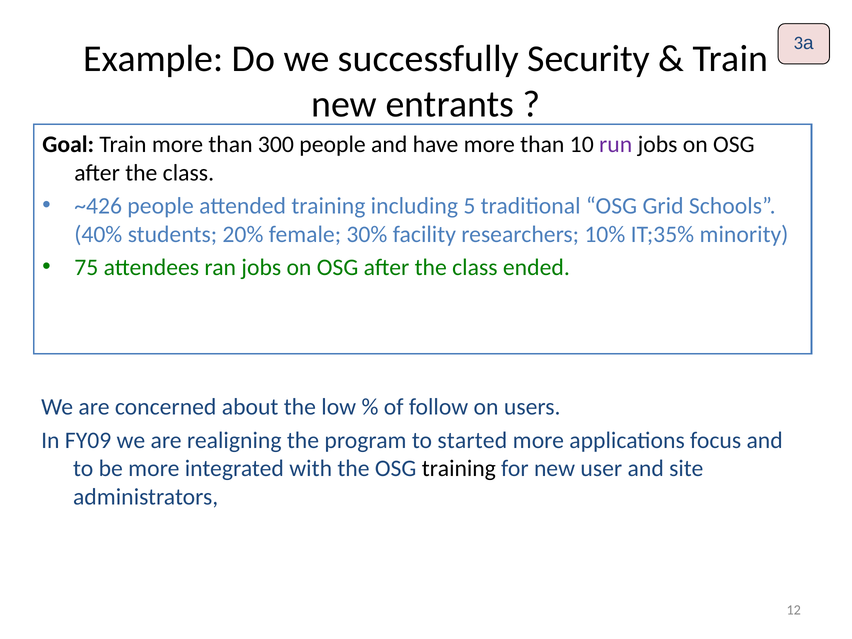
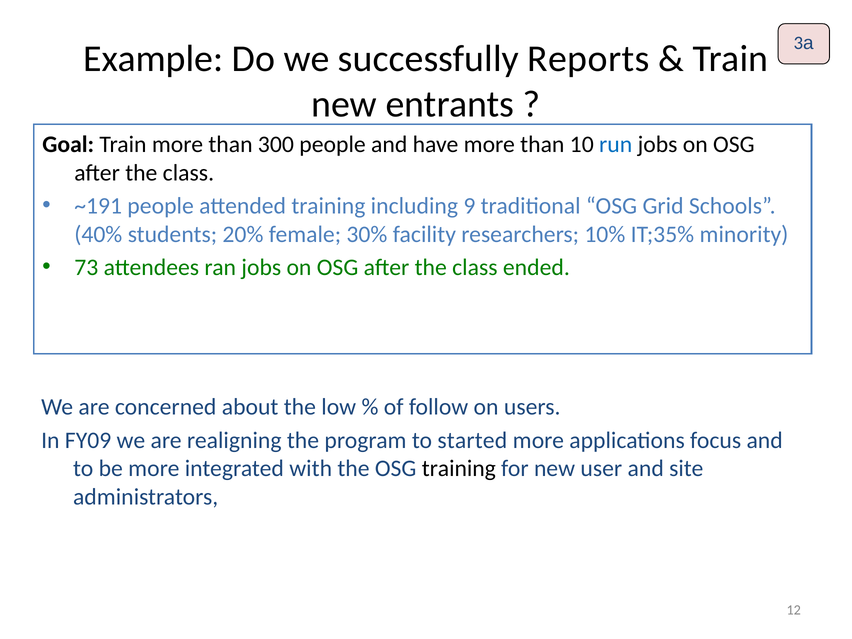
Security: Security -> Reports (588, 59)
run colour: purple -> blue (616, 144)
~426: ~426 -> ~191 (98, 206)
5: 5 -> 9 (469, 206)
75: 75 -> 73 (86, 267)
